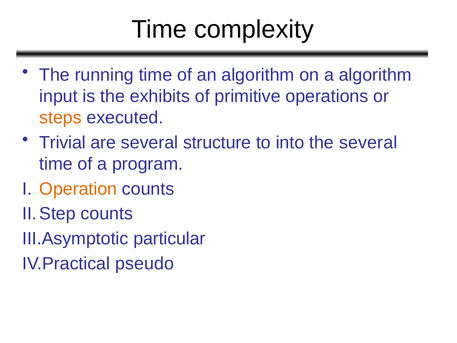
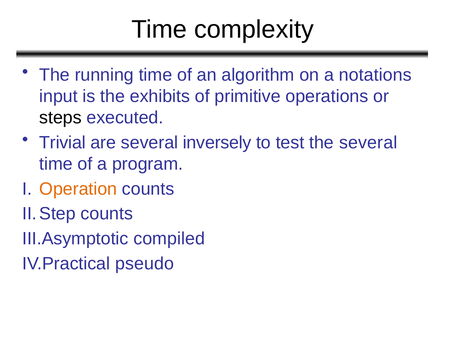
a algorithm: algorithm -> notations (375, 75)
steps colour: orange -> black (60, 118)
structure: structure -> inversely (217, 142)
into: into -> test (290, 142)
particular: particular -> compiled (169, 239)
